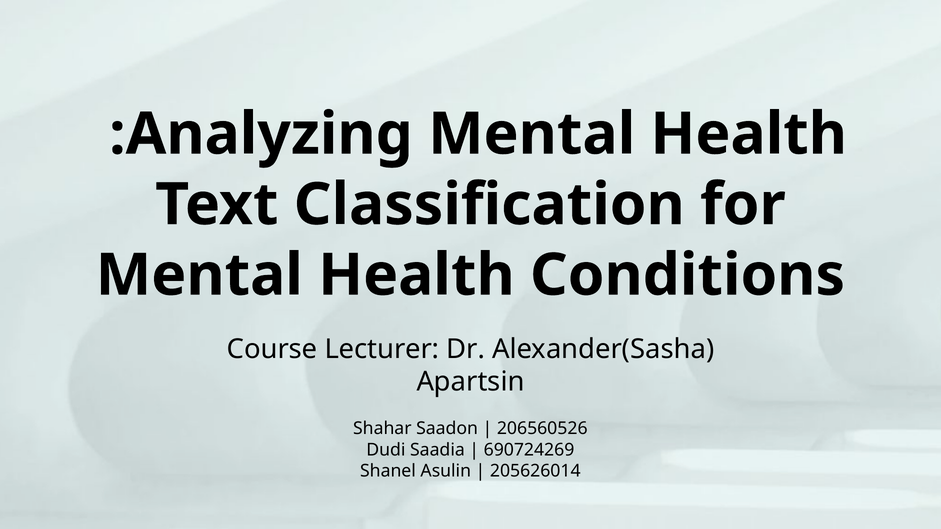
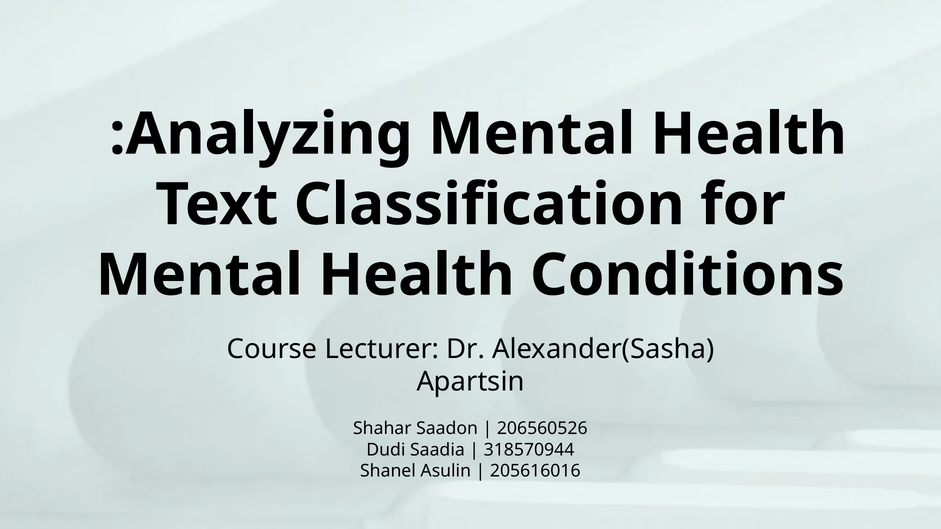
690724269: 690724269 -> 318570944 (529, 450)
205626014: 205626014 -> 205616016 (535, 471)
